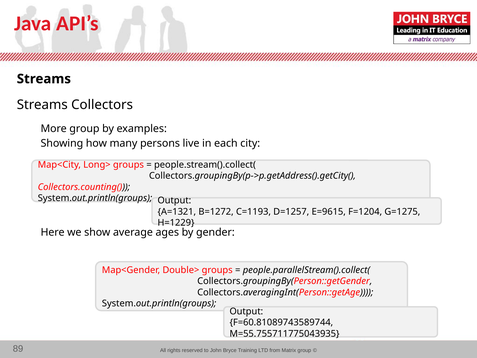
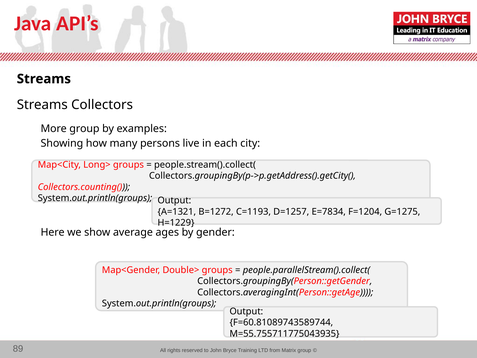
E=9615: E=9615 -> E=7834 (329, 211)
